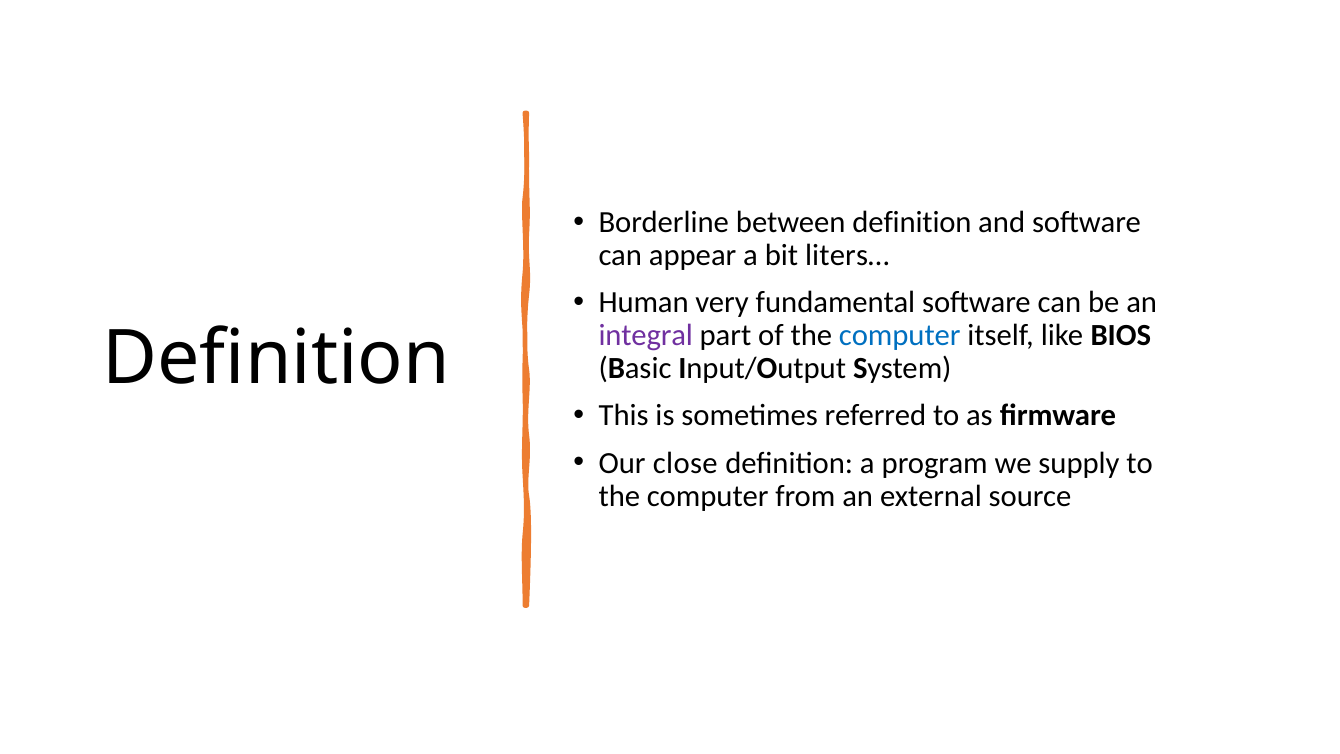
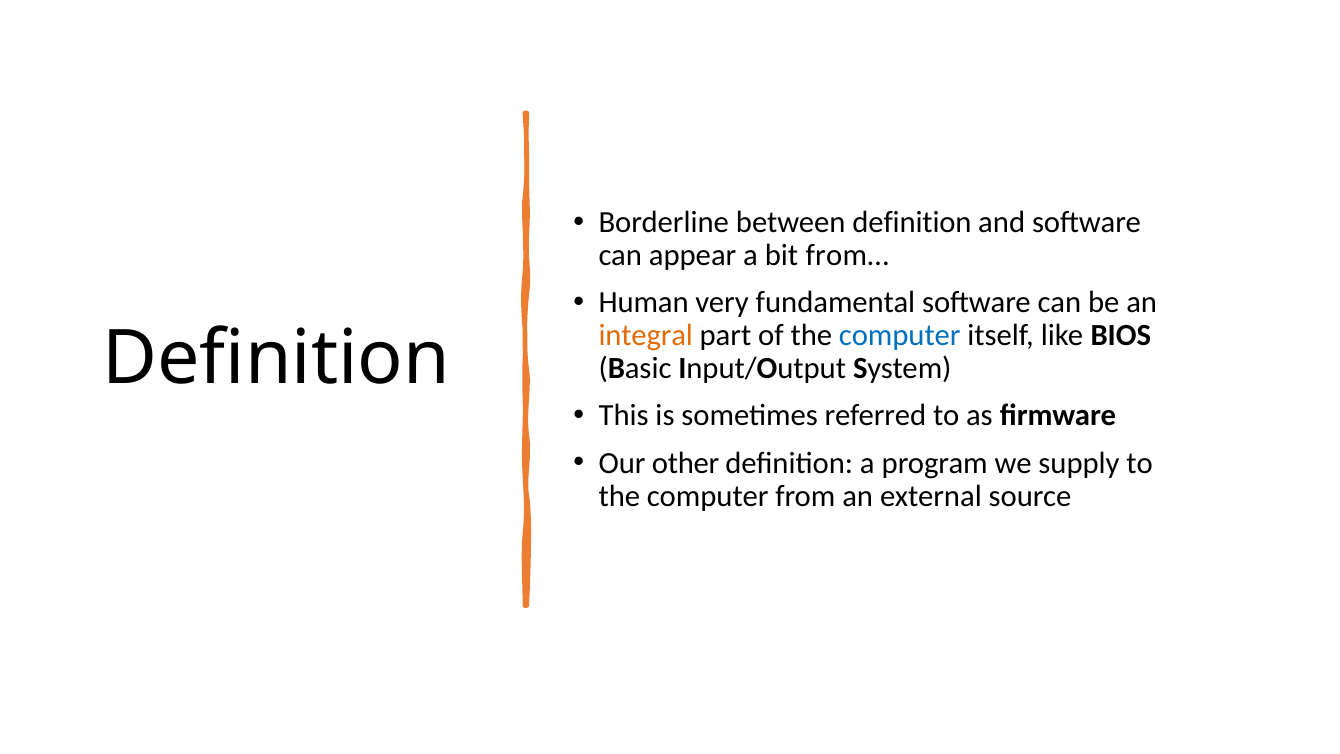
liters…: liters… -> from… (847, 255)
integral colour: purple -> orange (646, 335)
close: close -> other (686, 463)
